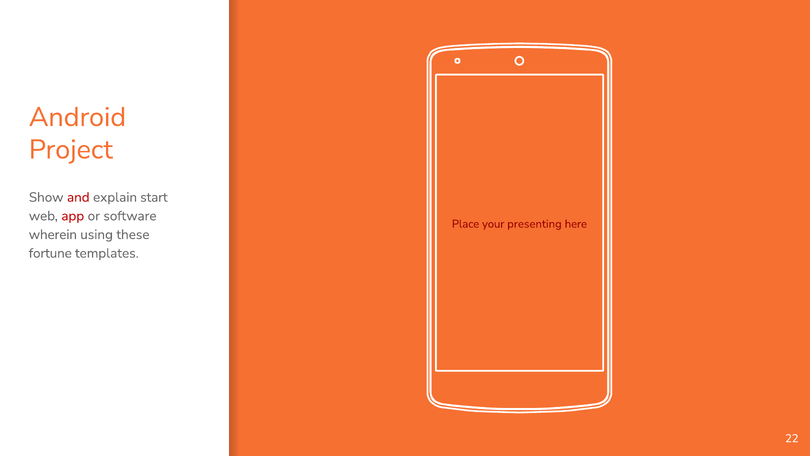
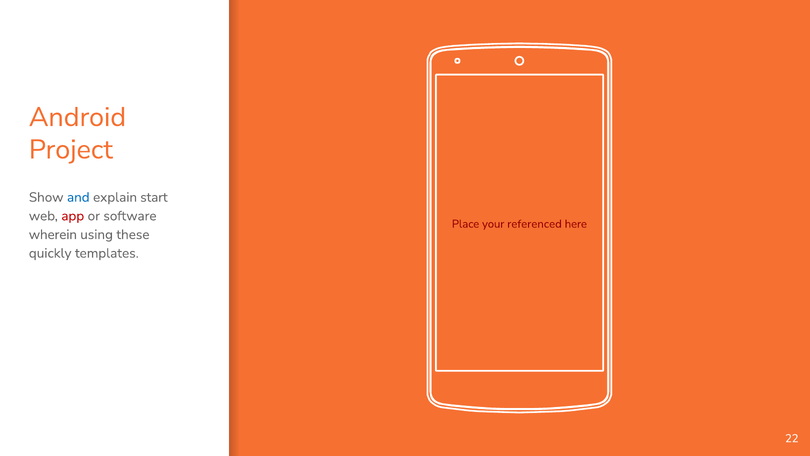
and colour: red -> blue (78, 197)
presenting: presenting -> referenced (534, 224)
fortune: fortune -> quickly (50, 253)
